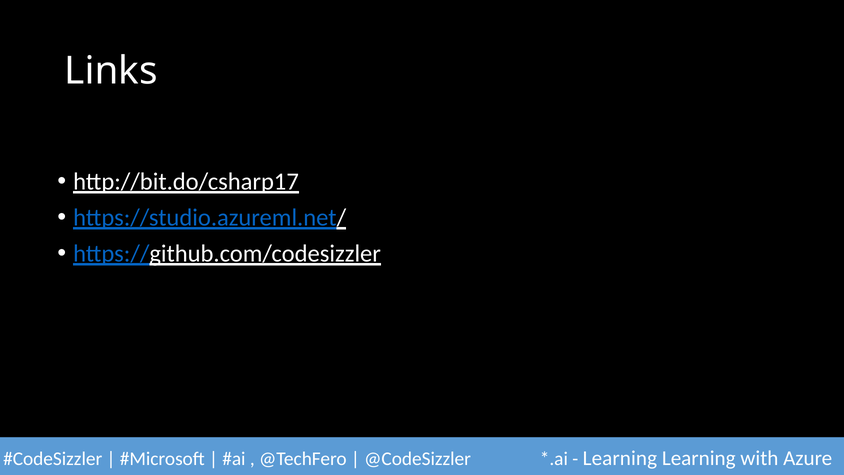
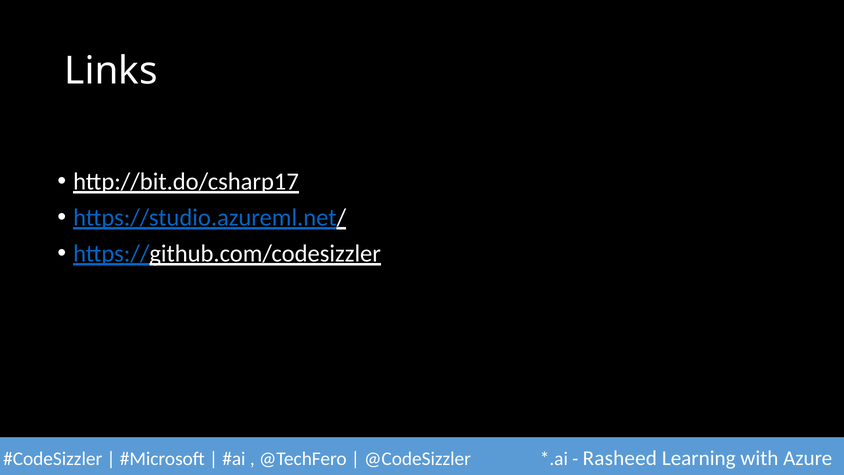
Learning: Learning -> Rasheed (620, 458)
